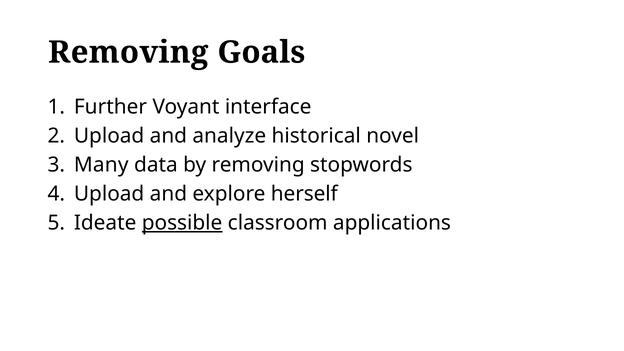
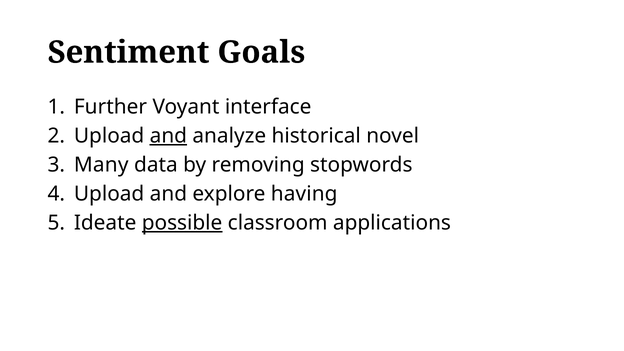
Removing: Removing -> Sentiment (128, 52)
and underline: none -> present (168, 136)
herself: herself -> having (304, 194)
